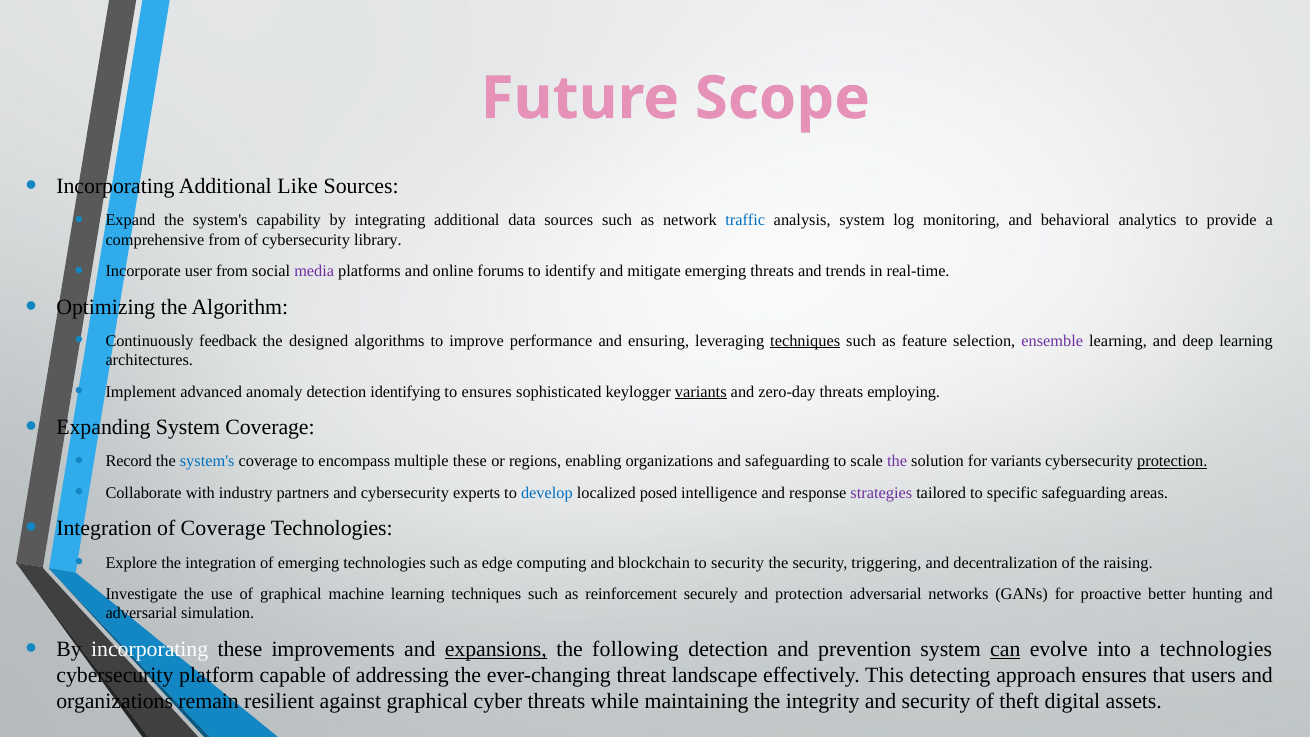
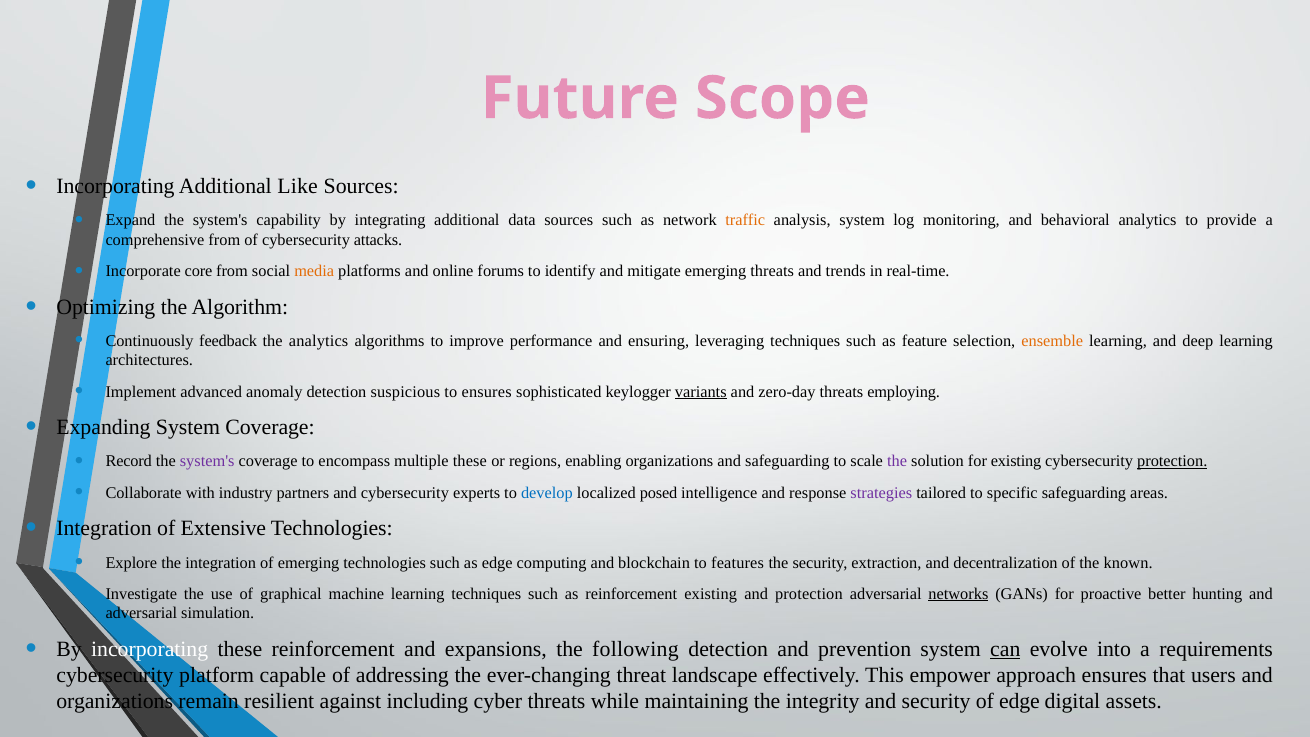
traffic colour: blue -> orange (745, 220)
library: library -> attacks (378, 240)
user: user -> core (199, 271)
media colour: purple -> orange (314, 271)
the designed: designed -> analytics (319, 341)
techniques underline: present -> none (805, 341)
ensemble colour: purple -> orange (1052, 341)
identifying: identifying -> suspicious (405, 392)
system's colour: blue -> purple (207, 461)
for variants: variants -> existing (1016, 461)
of Coverage: Coverage -> Extensive (223, 528)
to security: security -> features (738, 563)
triggering: triggering -> extraction (886, 563)
raising: raising -> known (1128, 563)
reinforcement securely: securely -> existing (711, 594)
networks underline: none -> present (958, 594)
these improvements: improvements -> reinforcement (333, 649)
expansions underline: present -> none (496, 649)
a technologies: technologies -> requirements (1216, 649)
detecting: detecting -> empower (950, 675)
against graphical: graphical -> including (428, 702)
of theft: theft -> edge (1019, 702)
